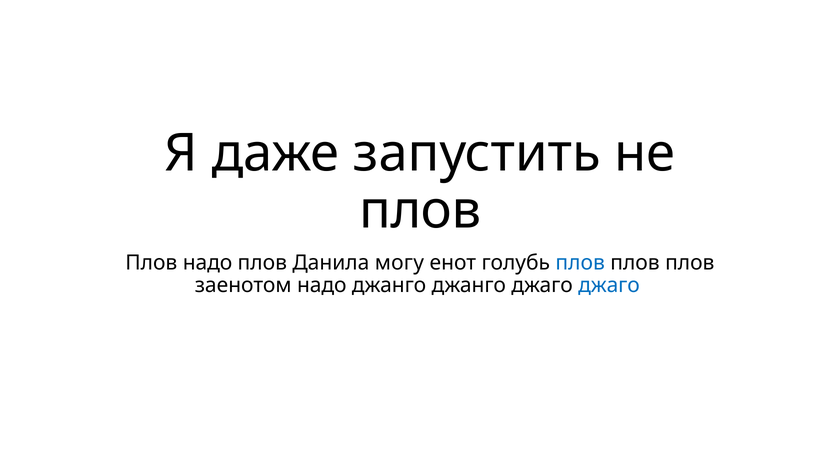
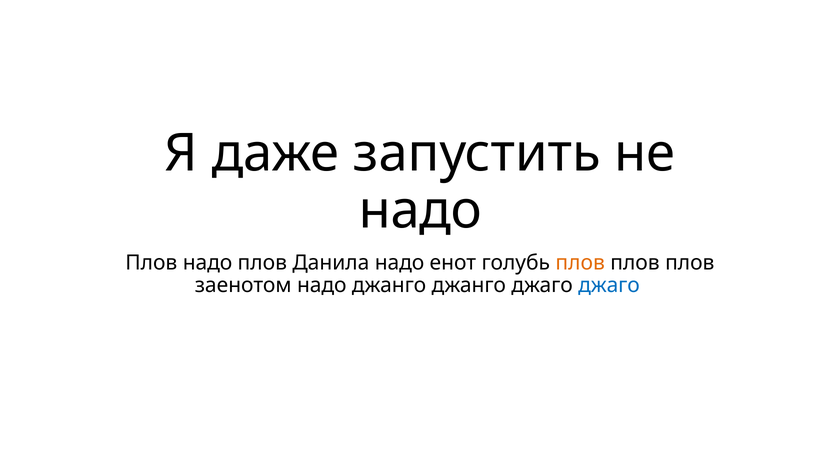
плов: плов -> надо (420, 210)
Данила могу: могу -> надо (400, 263)
плов colour: blue -> orange (580, 263)
